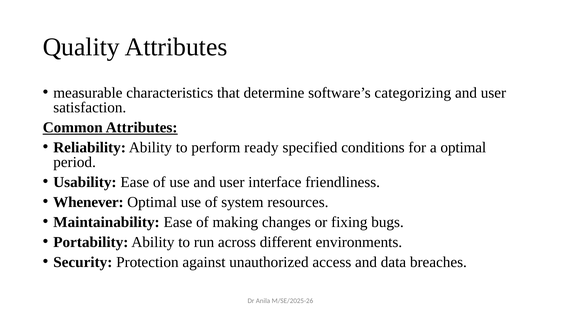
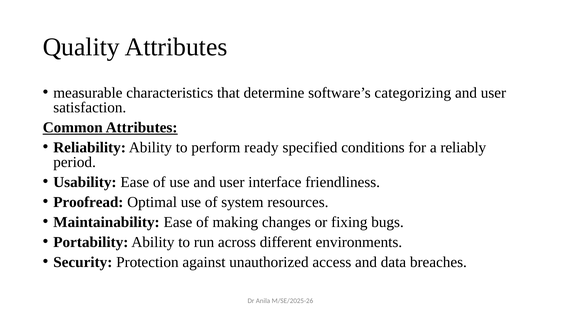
a optimal: optimal -> reliably (463, 148)
Whenever: Whenever -> Proofread (88, 202)
